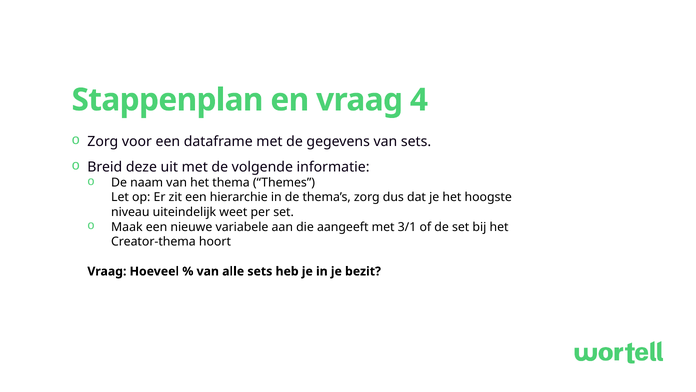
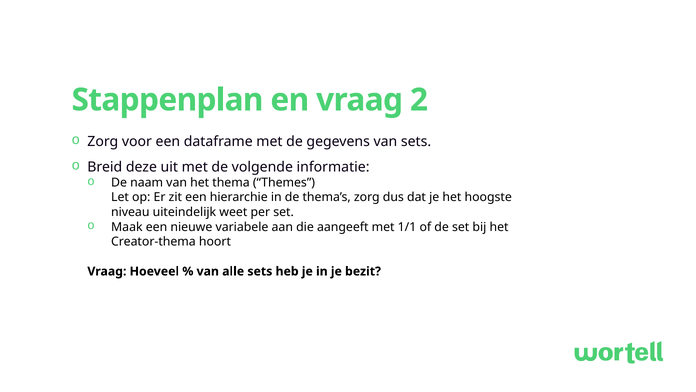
4: 4 -> 2 (419, 100)
3/1: 3/1 -> 1/1 (407, 227)
